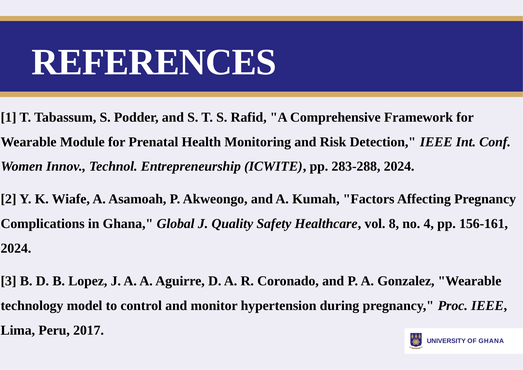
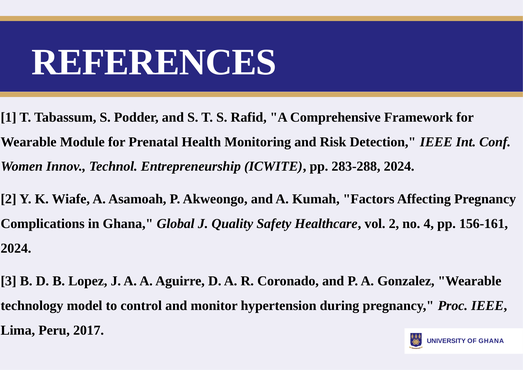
vol 8: 8 -> 2 (394, 224)
